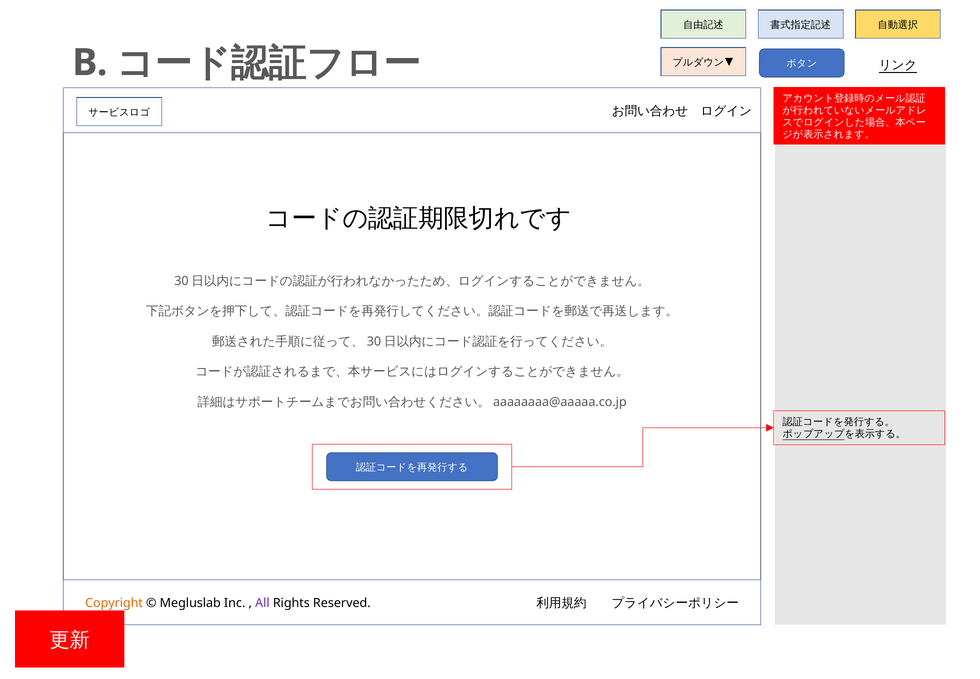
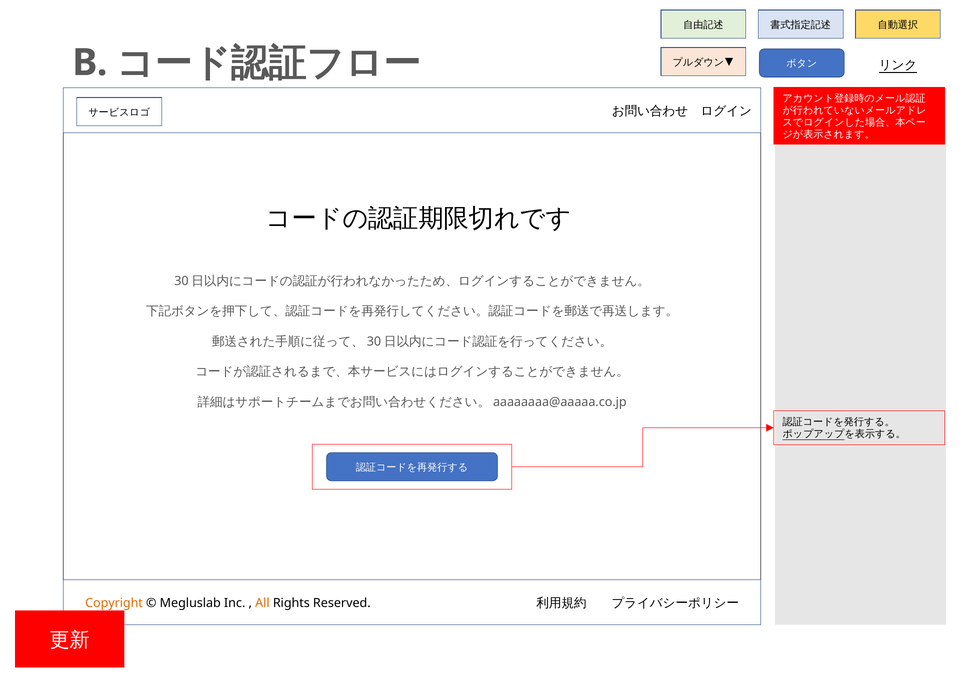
All colour: purple -> orange (262, 603)
